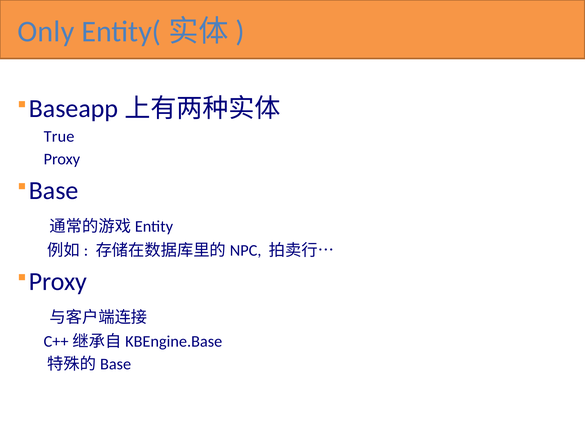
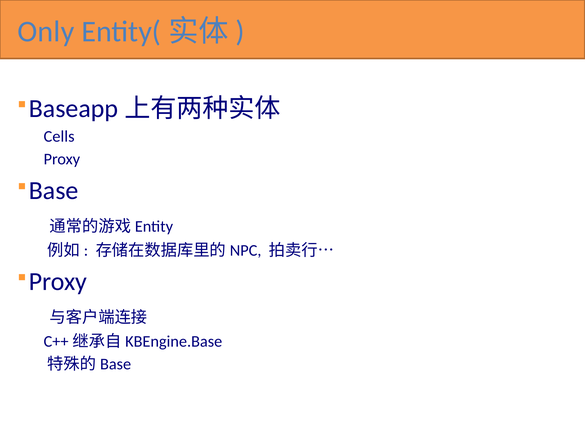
True: True -> Cells (59, 136)
